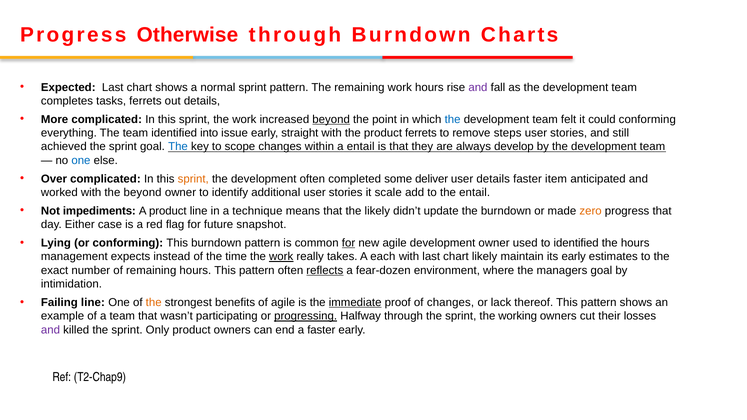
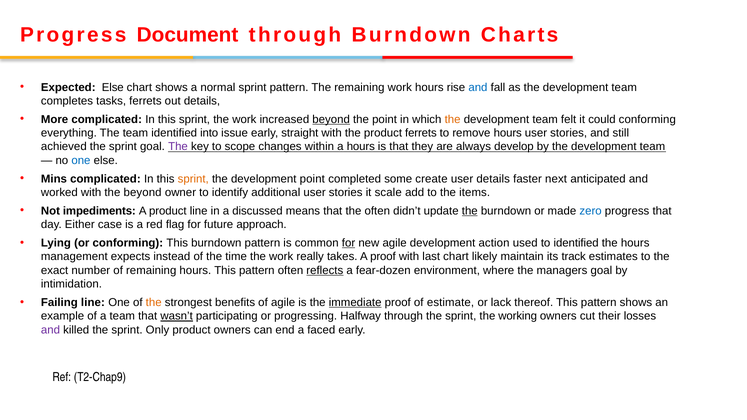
Otherwise: Otherwise -> Document (188, 35)
Expected Last: Last -> Else (113, 87)
and colour: purple -> blue (478, 87)
the colour: blue -> orange (453, 119)
remove steps: steps -> hours (508, 133)
The colour: blue -> purple (178, 147)
a entail: entail -> hours (361, 147)
Over: Over -> Mins (54, 179)
development often: often -> point (312, 179)
deliver: deliver -> create (431, 179)
item: item -> next (556, 179)
the entail: entail -> items (475, 193)
technique: technique -> discussed (257, 211)
the likely: likely -> often (377, 211)
the underline: none -> present (470, 211)
zero colour: orange -> blue (591, 211)
snapshot: snapshot -> approach (262, 225)
development owner: owner -> action (494, 243)
work underline: present -> none (281, 257)
A each: each -> proof (383, 257)
its early: early -> track (574, 257)
of changes: changes -> estimate (451, 303)
wasn’t underline: none -> present (177, 316)
progressing underline: present -> none (306, 316)
a faster: faster -> faced (321, 330)
